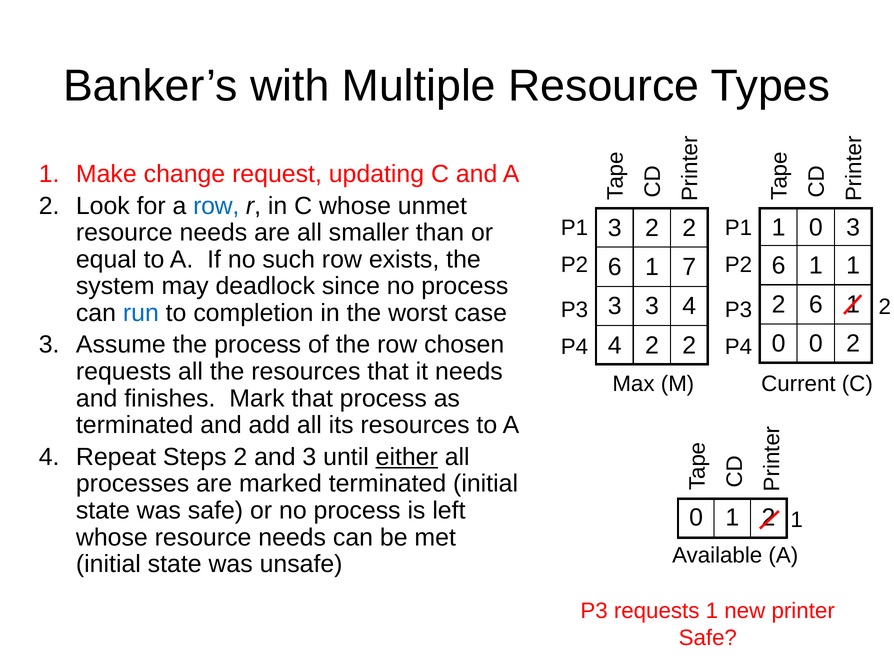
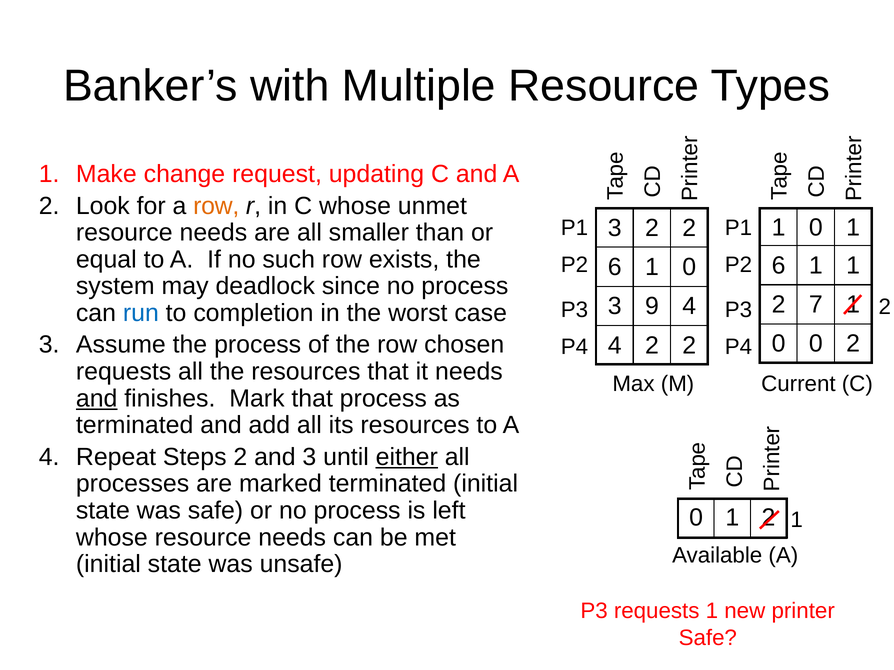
row colour: blue -> orange (216, 206)
1 0 3: 3 -> 1 (853, 228)
6 1 7: 7 -> 0 (689, 267)
6: 6 -> 7 (816, 305)
3 3: 3 -> 9 (652, 306)
and underline: none -> present (97, 399)
